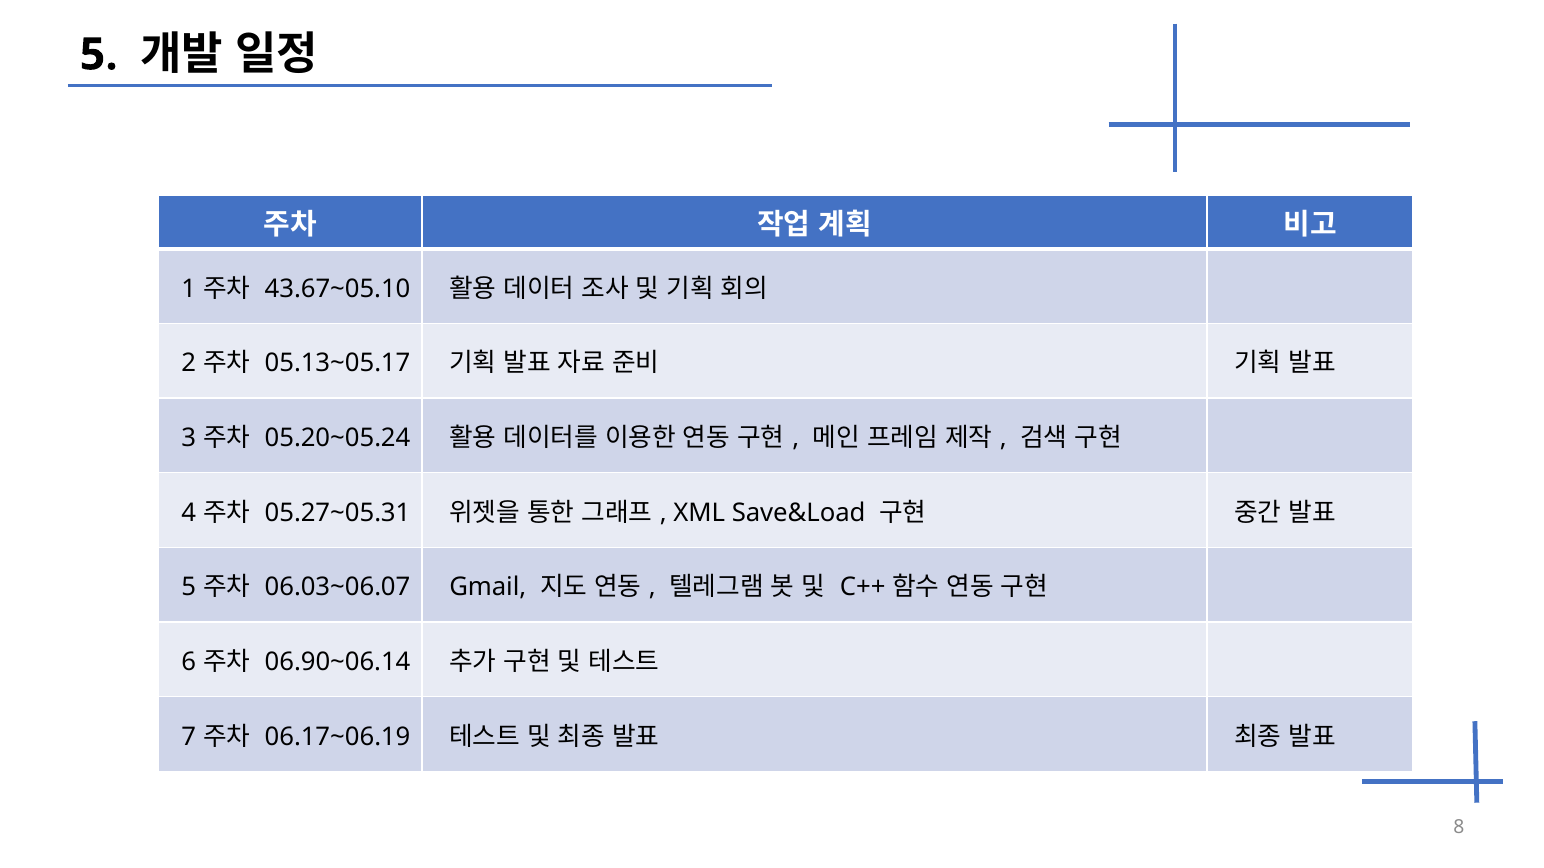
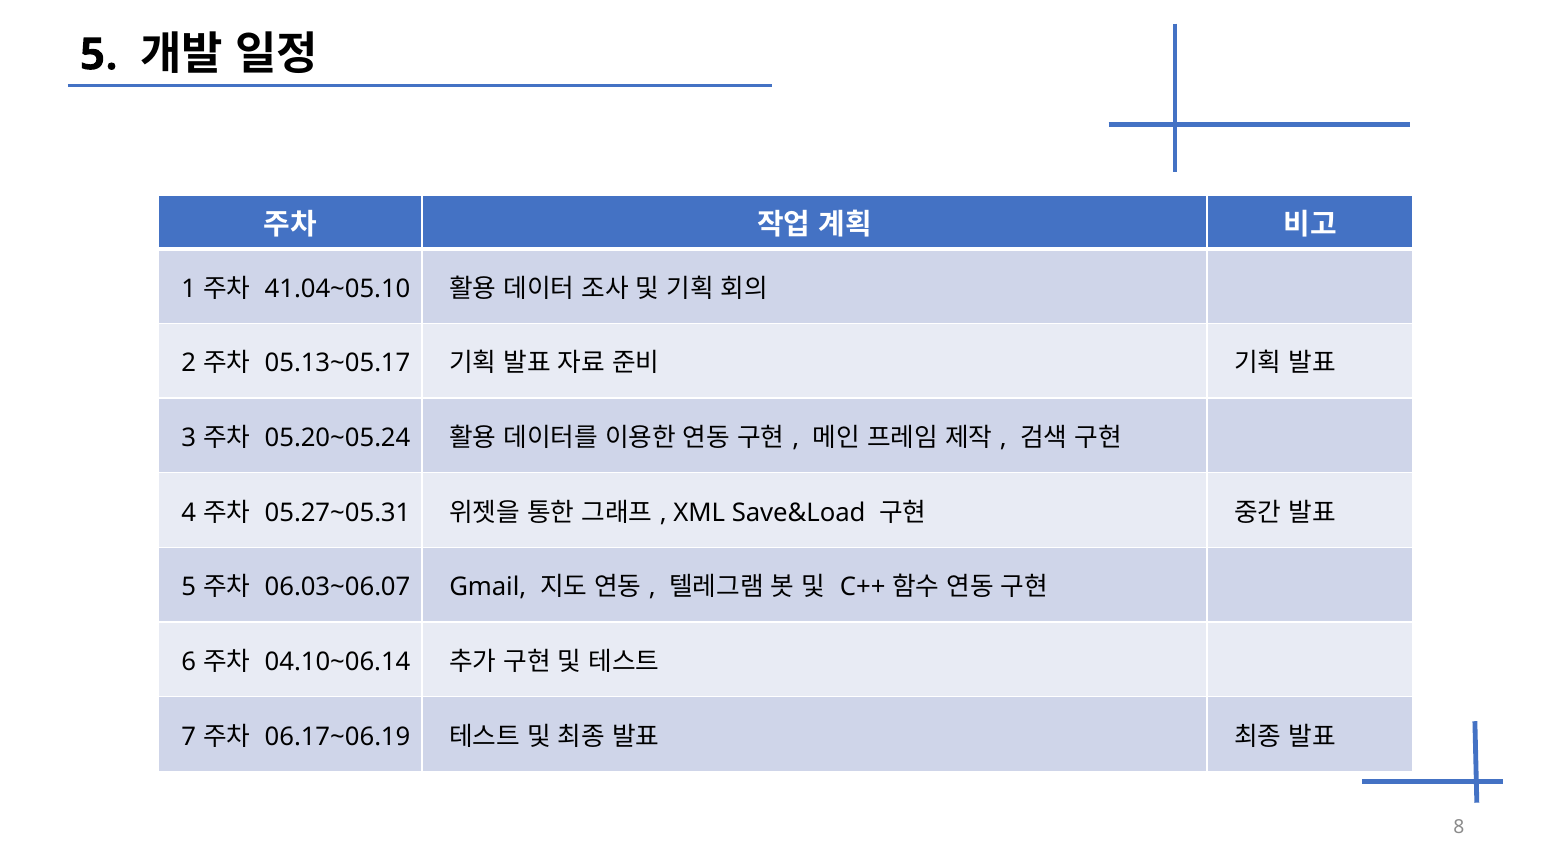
43.67~05.10: 43.67~05.10 -> 41.04~05.10 (338, 289)
06.90~06.14: 06.90~06.14 -> 04.10~06.14 (338, 662)
